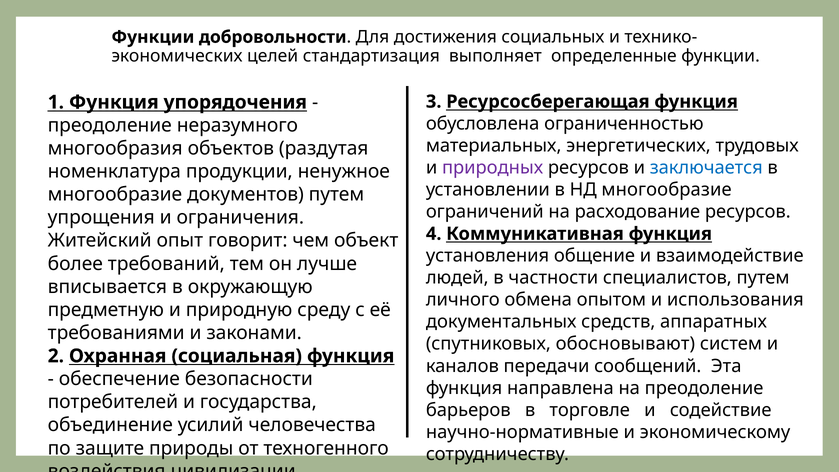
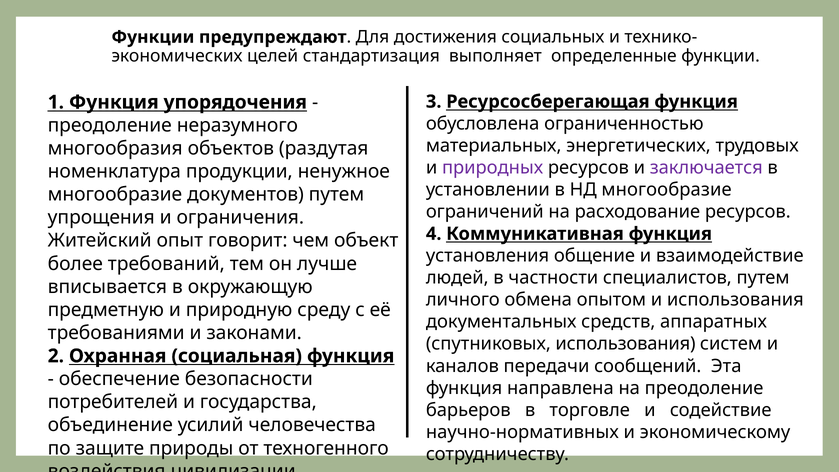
добровольности: добровольности -> предупреждают (273, 37)
заключается colour: blue -> purple (706, 168)
спутниковых обосновывают: обосновывают -> использования (626, 344)
научно-нормативные: научно-нормативные -> научно-нормативных (522, 432)
